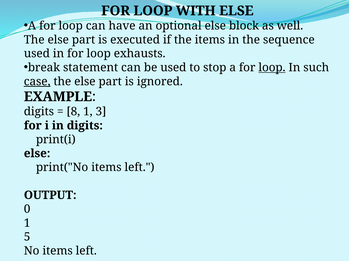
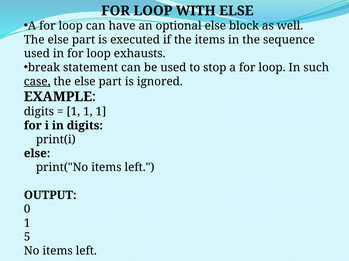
loop underline: present -> none (272, 68)
8: 8 -> 1 (73, 112)
3: 3 -> 1 (101, 112)
